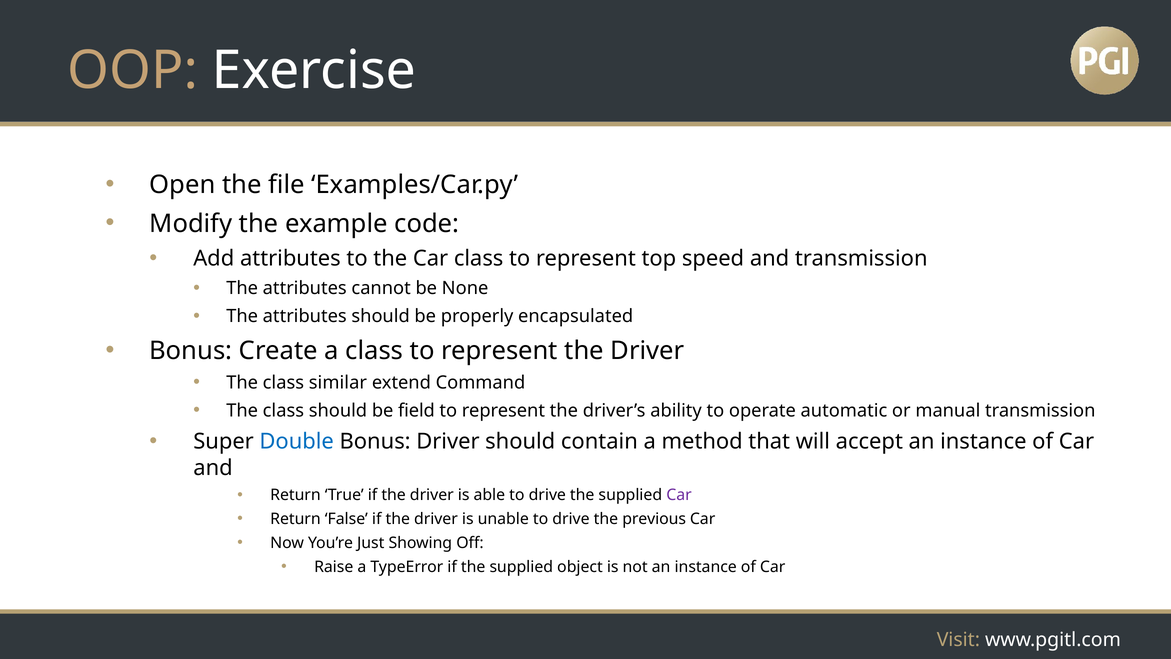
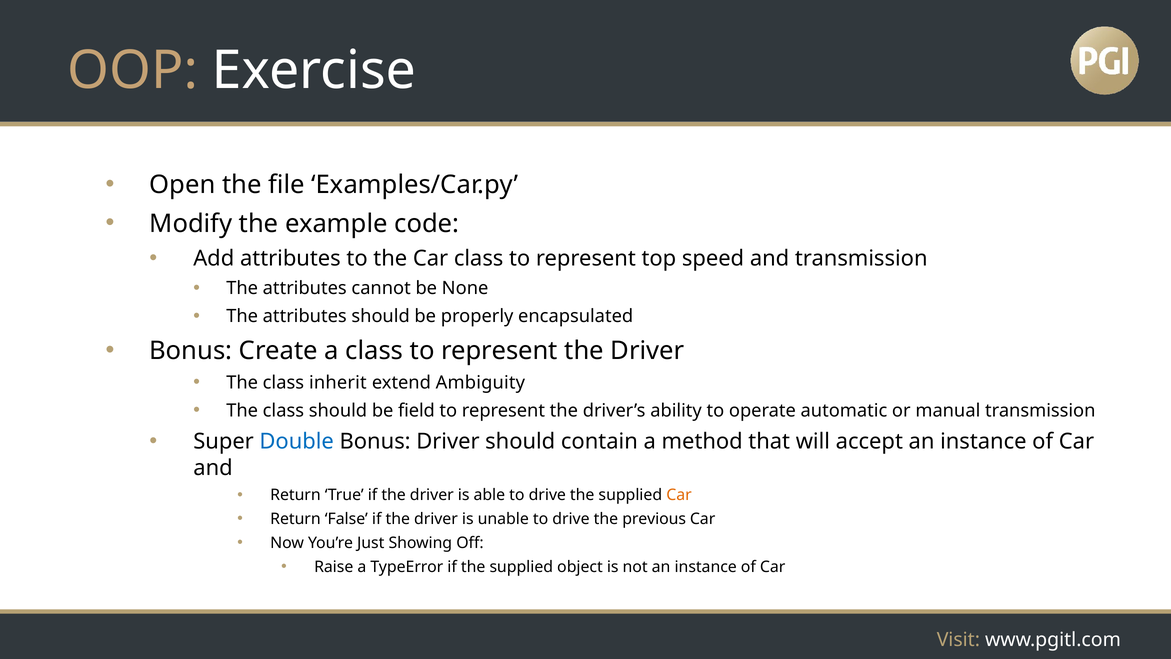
similar: similar -> inherit (338, 382)
Command: Command -> Ambiguity (480, 382)
Car colour: purple -> orange (679, 495)
